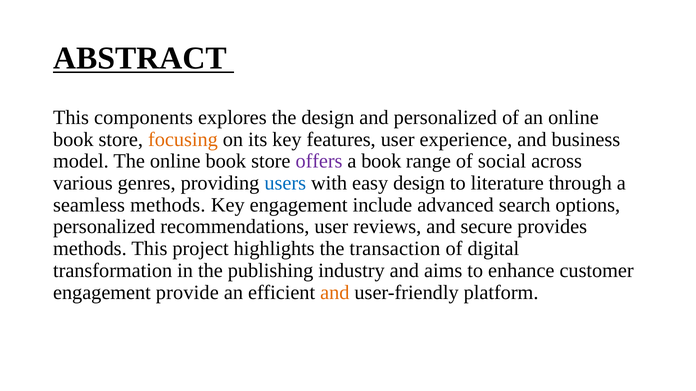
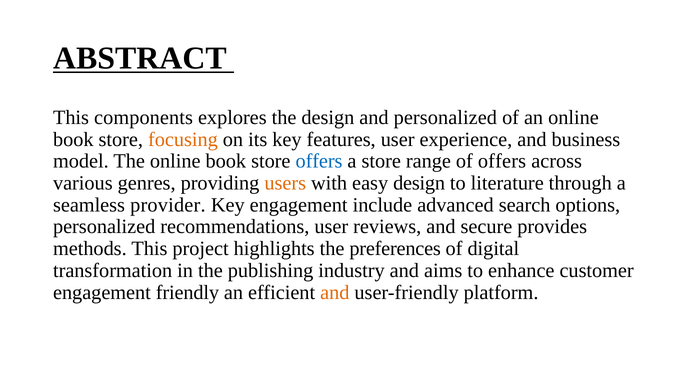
offers colour: purple -> blue (319, 161)
a book: book -> store (381, 161)
of social: social -> offers (502, 161)
users colour: blue -> orange (285, 183)
seamless methods: methods -> provider (168, 205)
transaction: transaction -> preferences (395, 249)
provide: provide -> friendly (187, 293)
